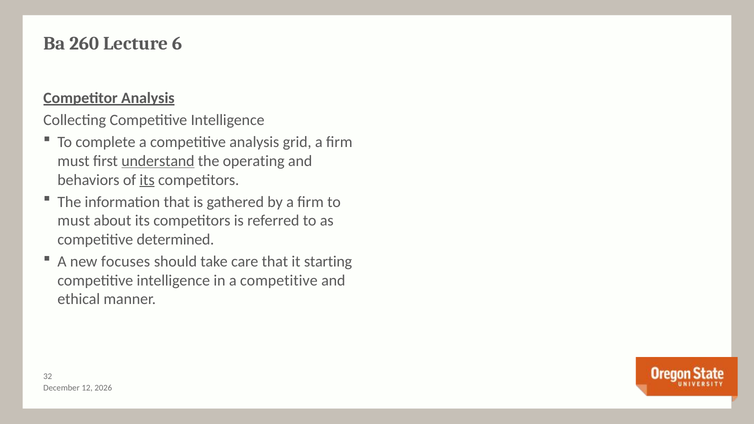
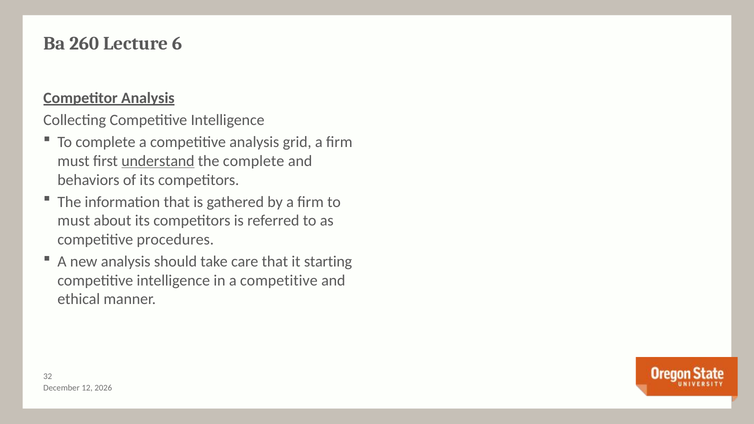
the operating: operating -> complete (254, 161)
its underline: present -> none (147, 180)
determined: determined -> procedures (175, 240)
new focuses: focuses -> analysis (126, 262)
